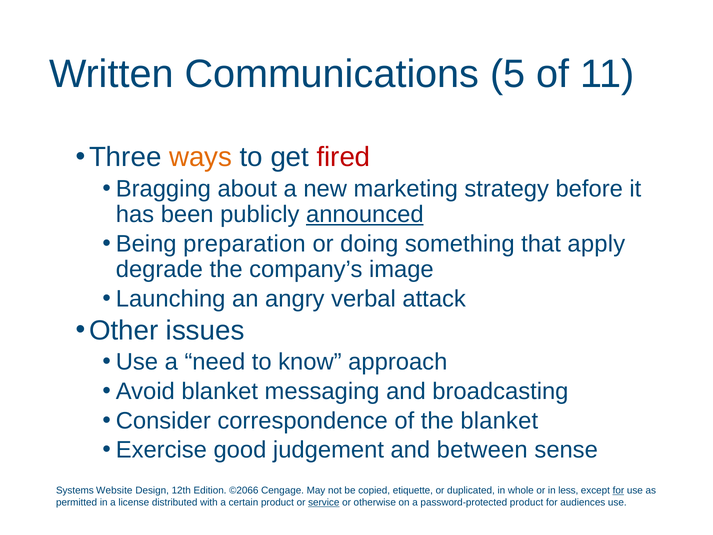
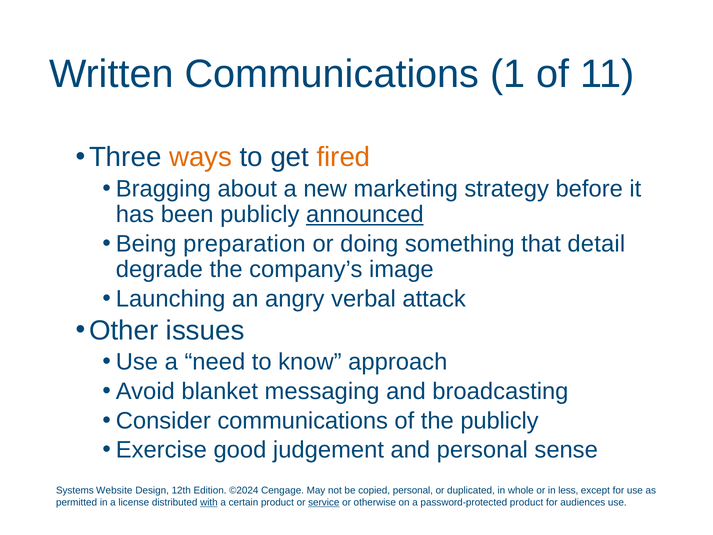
5: 5 -> 1 (508, 74)
fired colour: red -> orange (343, 157)
apply: apply -> detail (596, 244)
Consider correspondence: correspondence -> communications (303, 420)
the blanket: blanket -> publicly (499, 420)
and between: between -> personal (482, 450)
©2066: ©2066 -> ©2024 (244, 490)
copied etiquette: etiquette -> personal (413, 490)
for underline: present -> none (618, 490)
with underline: none -> present (209, 502)
